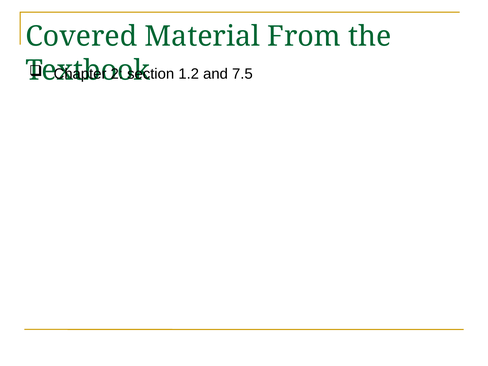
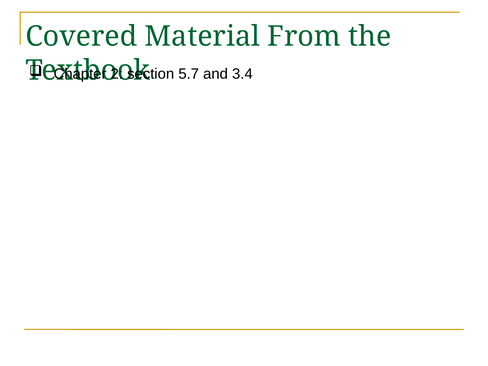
1.2: 1.2 -> 5.7 (189, 74)
7.5: 7.5 -> 3.4 (242, 74)
